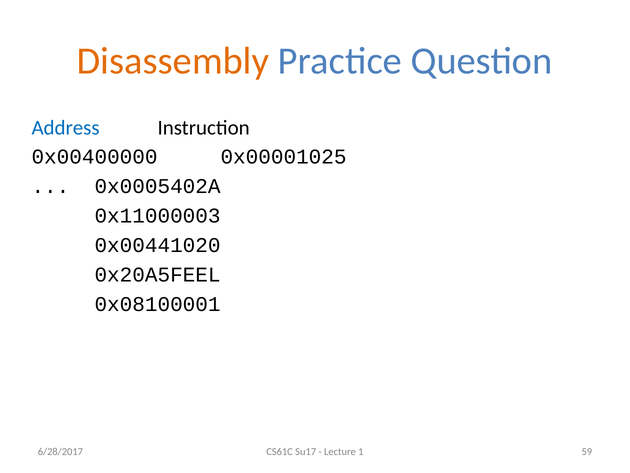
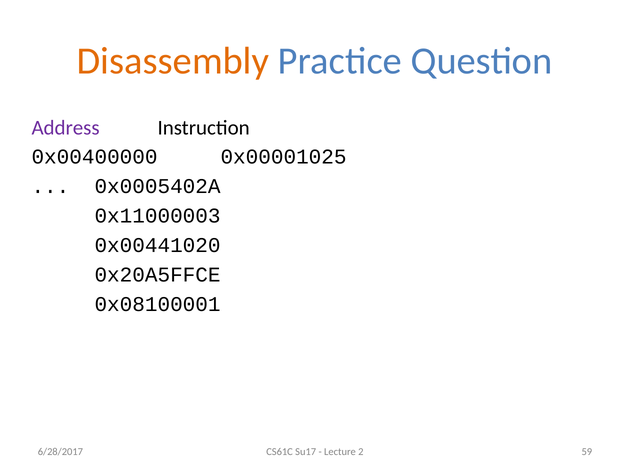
Address colour: blue -> purple (66, 127)
0x20A5FEEL: 0x20A5FEEL -> 0x20A5FFCE (158, 274)
1: 1 -> 2 (361, 451)
